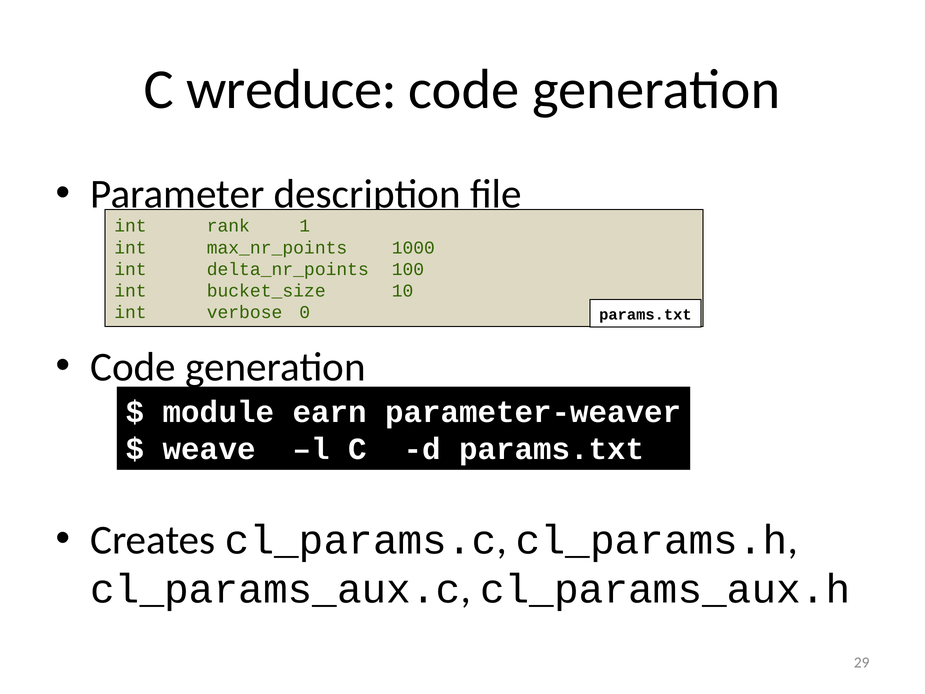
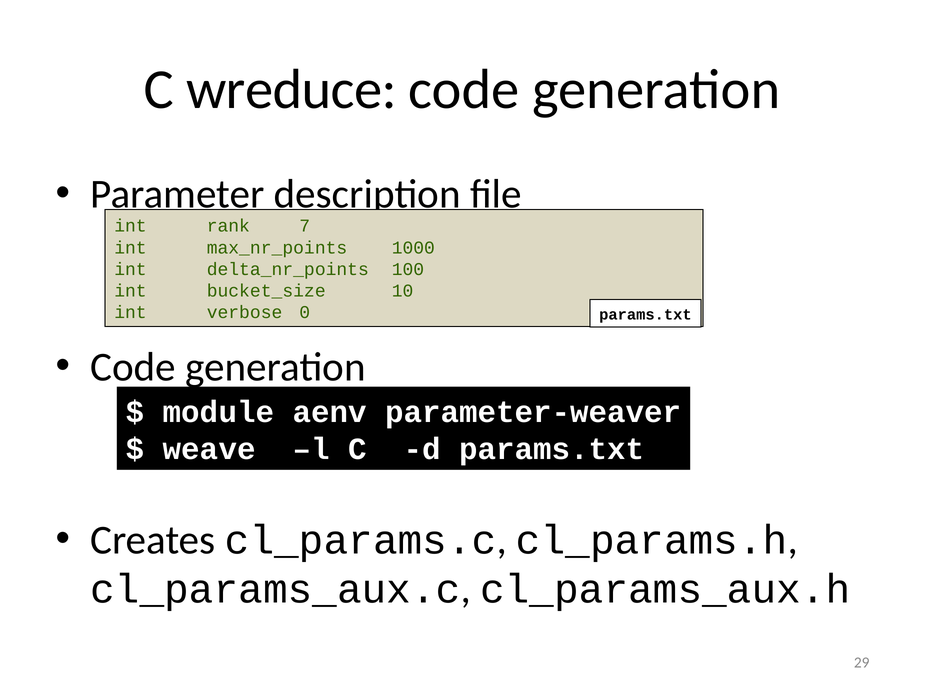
1: 1 -> 7 (305, 226)
earn: earn -> aenv (330, 412)
